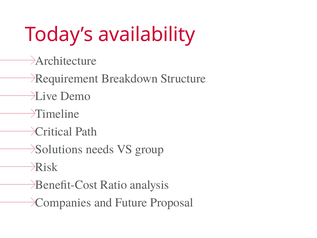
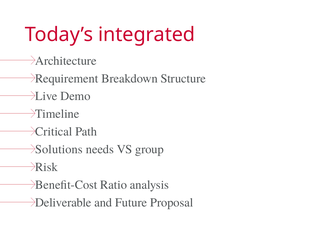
availability: availability -> integrated (147, 35)
Companies: Companies -> Deliverable (63, 202)
